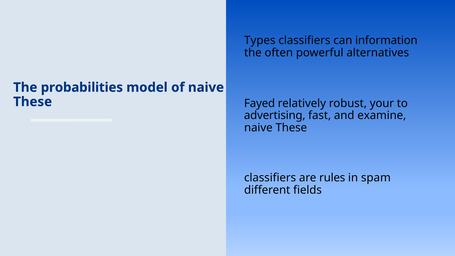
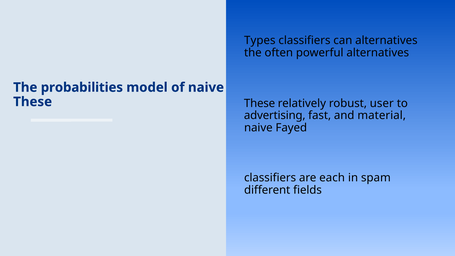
can information: information -> alternatives (386, 40)
Fayed: Fayed -> These (260, 103)
your: your -> user (382, 103)
examine: examine -> material (382, 116)
These: These -> Fayed (291, 128)
rules: rules -> each (332, 178)
